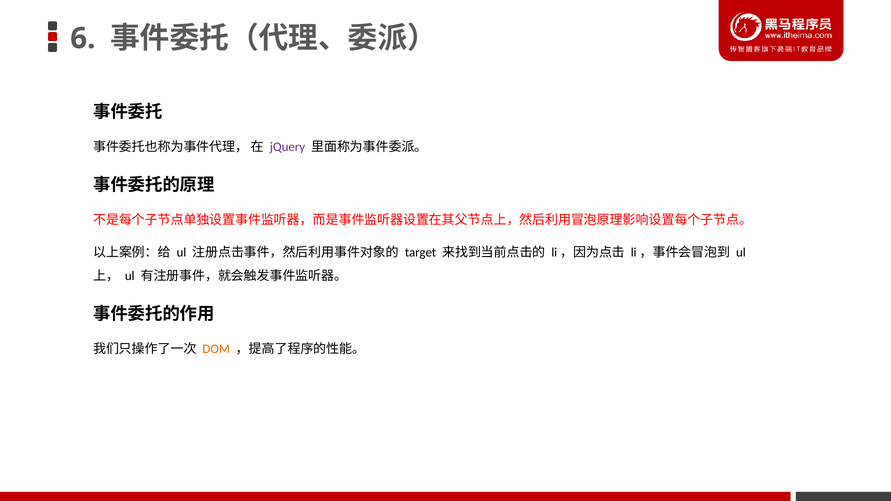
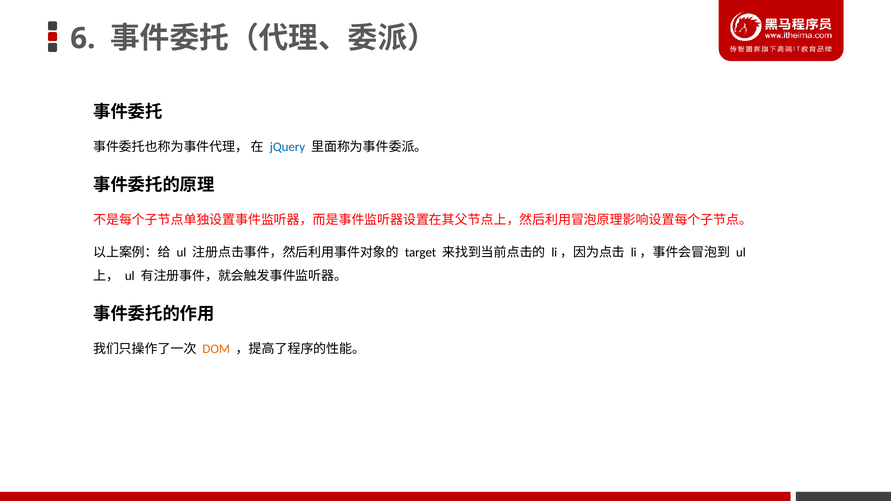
jQuery colour: purple -> blue (288, 147)
